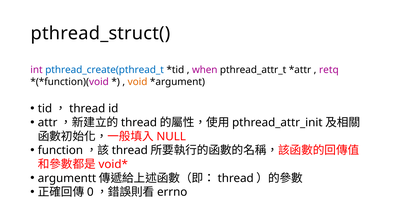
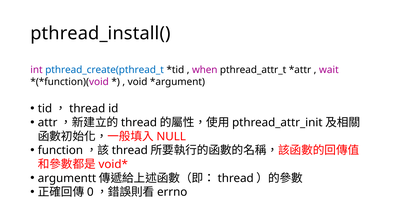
pthread_struct(: pthread_struct( -> pthread_install( (100, 33)
retq: retq -> wait (329, 70)
void colour: orange -> black (138, 82)
